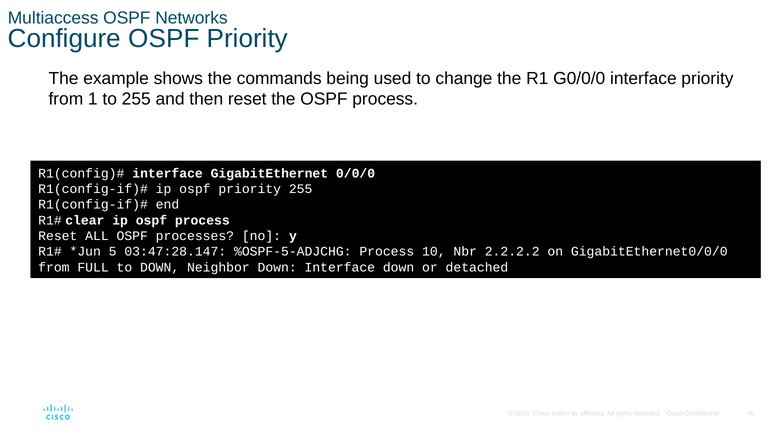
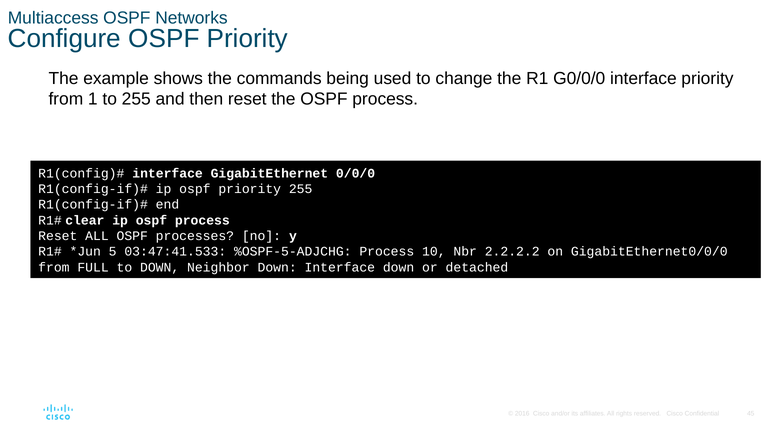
03:47:28.147: 03:47:28.147 -> 03:47:41.533 (175, 252)
